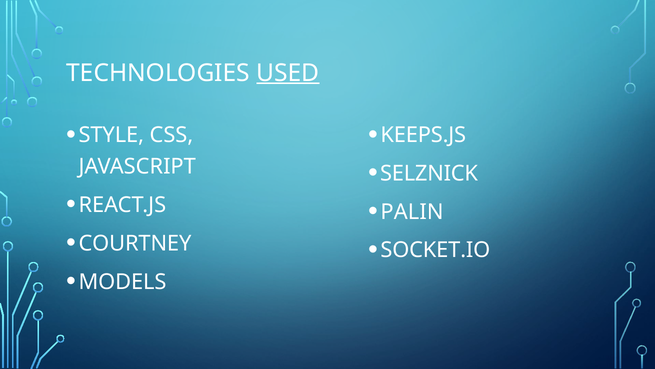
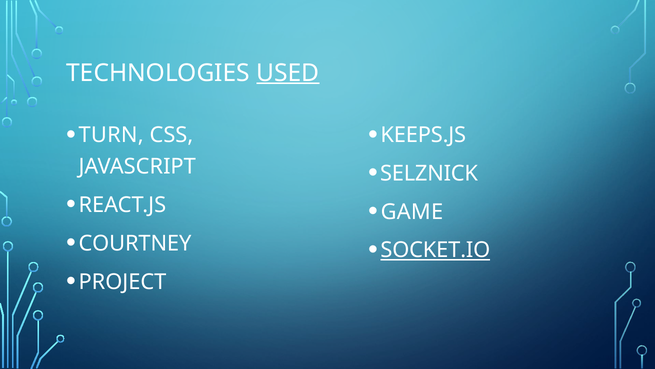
STYLE: STYLE -> TURN (111, 135)
PALIN: PALIN -> GAME (412, 212)
SOCKET.IO underline: none -> present (435, 250)
MODELS: MODELS -> PROJECT (122, 281)
